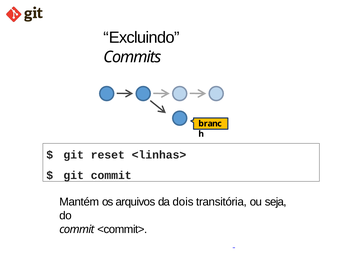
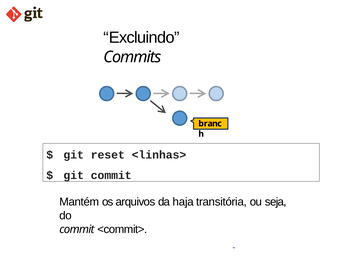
dois: dois -> haja (183, 202)
